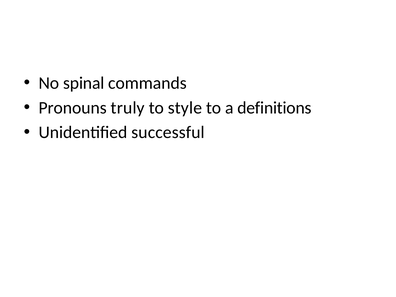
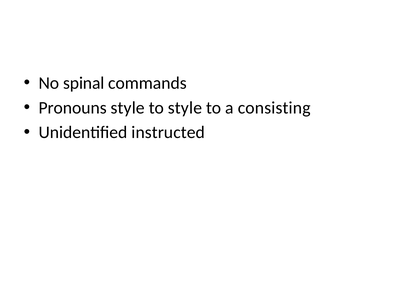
Pronouns truly: truly -> style (128, 108)
definitions: definitions -> consisting (274, 108)
successful: successful -> instructed (168, 132)
